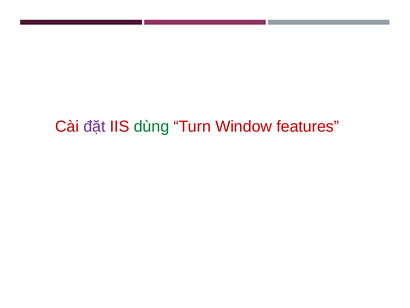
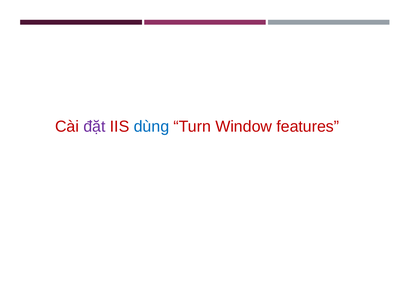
dùng colour: green -> blue (151, 126)
